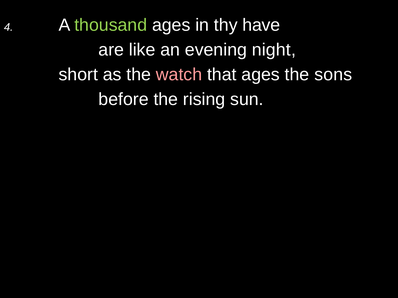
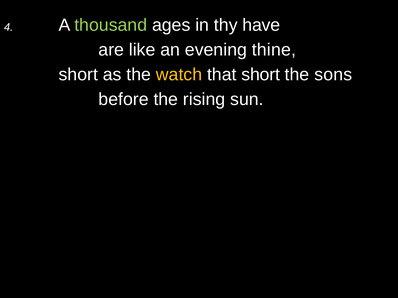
night: night -> thine (274, 50)
watch colour: pink -> yellow (179, 75)
that ages: ages -> short (261, 75)
